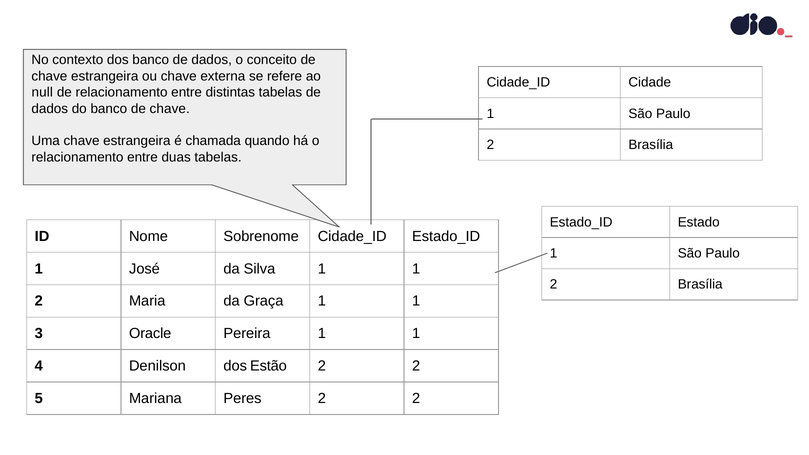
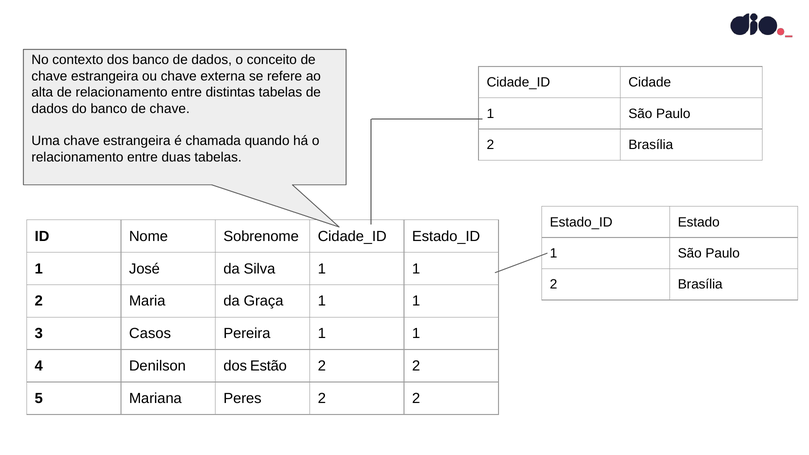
null: null -> alta (42, 92)
Oracle: Oracle -> Casos (150, 334)
